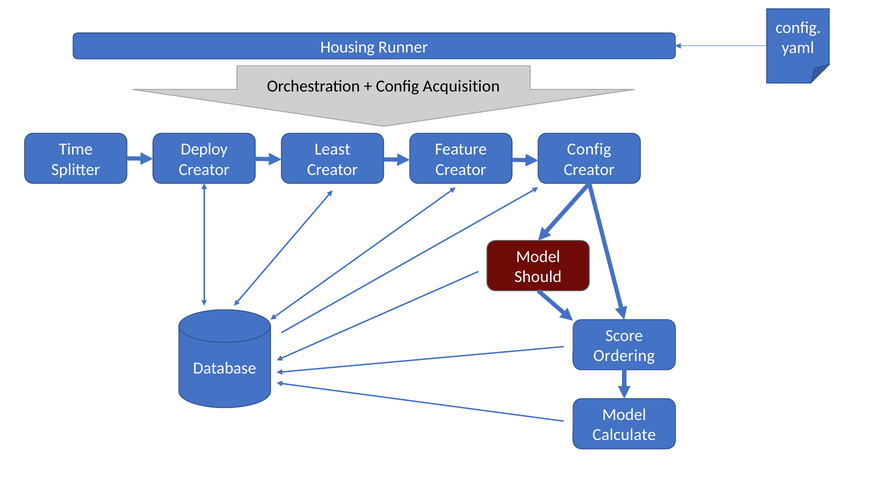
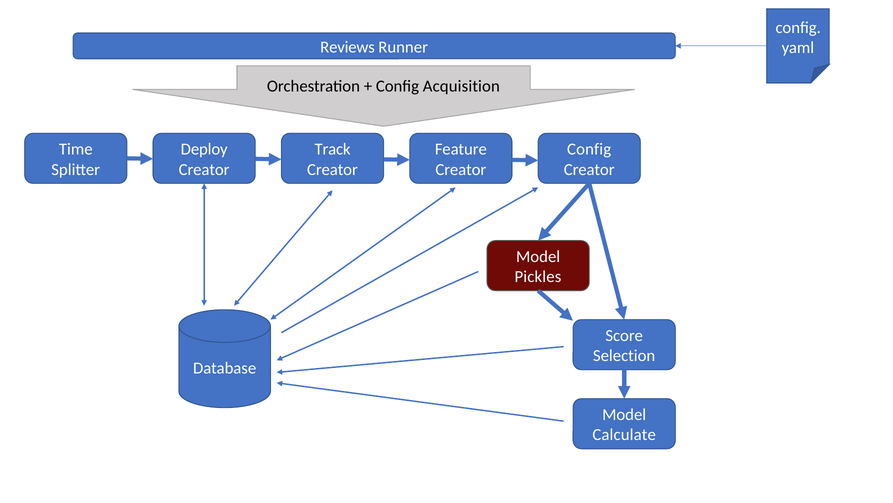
Housing: Housing -> Reviews (348, 47)
Least: Least -> Track (333, 149)
Should: Should -> Pickles (538, 276)
Ordering: Ordering -> Selection (624, 355)
